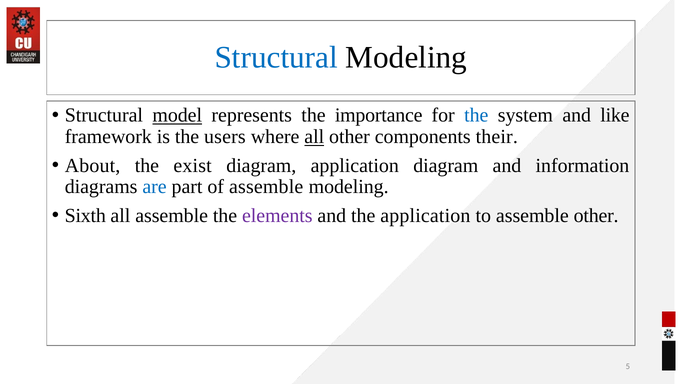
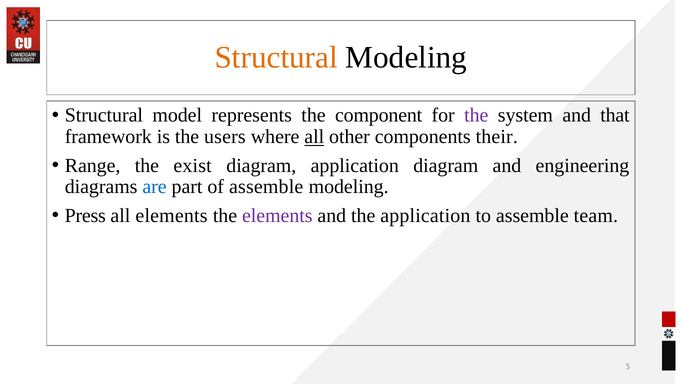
Structural colour: blue -> orange (276, 57)
model underline: present -> none (177, 115)
importance: importance -> component (379, 115)
the colour: blue -> purple (476, 115)
like: like -> that (615, 115)
About: About -> Range (93, 165)
information: information -> engineering (582, 165)
Sixth: Sixth -> Press (85, 215)
all assemble: assemble -> elements (171, 215)
assemble other: other -> team (596, 215)
